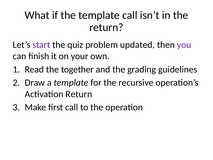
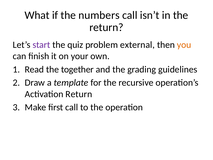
the template: template -> numbers (99, 15)
updated: updated -> external (137, 45)
you colour: purple -> orange (184, 45)
